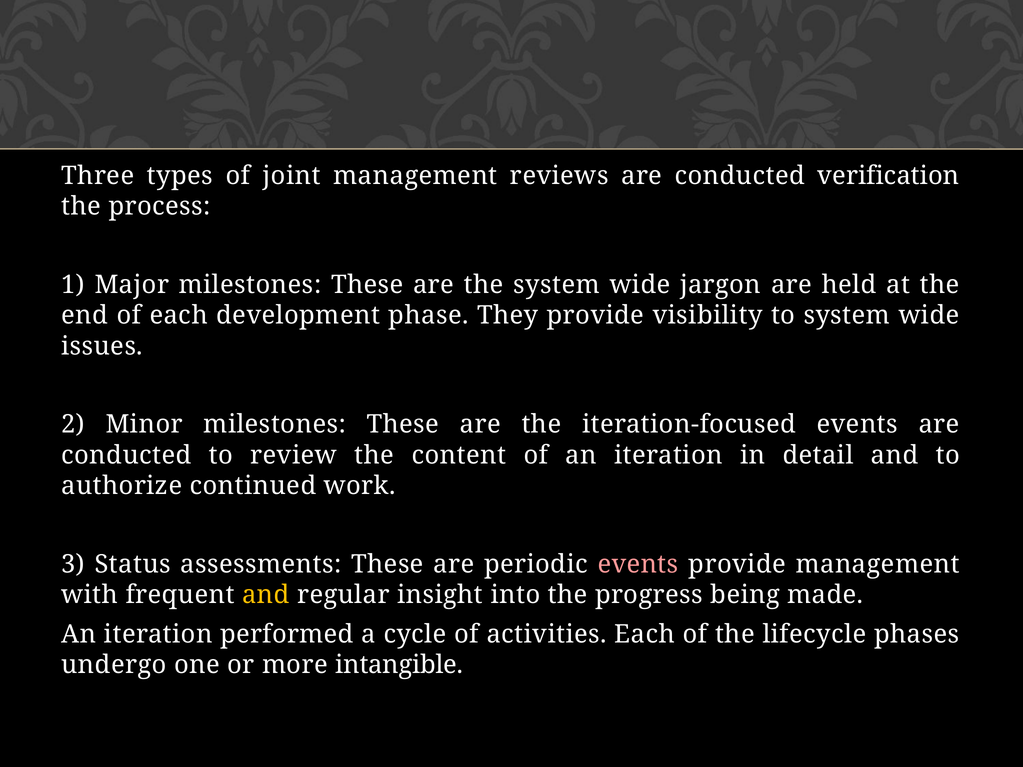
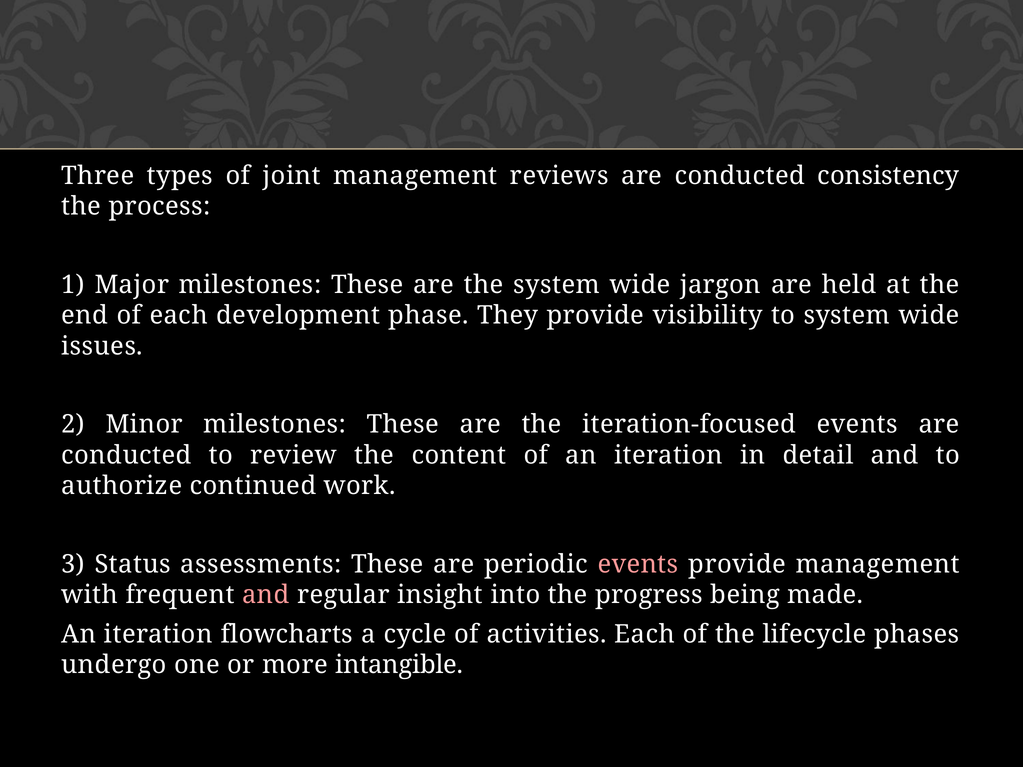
verification: verification -> consistency (888, 176)
and colour: yellow -> pink (266, 595)
performed: performed -> flowcharts (287, 634)
